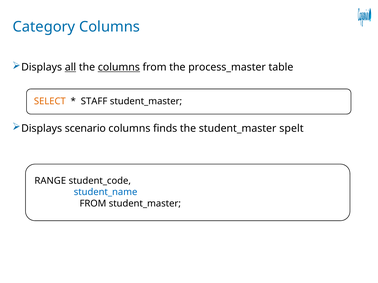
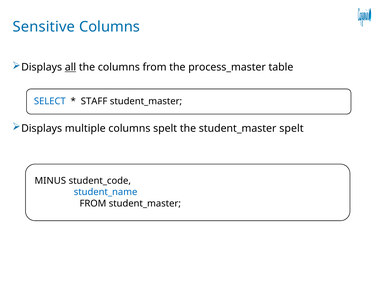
Category: Category -> Sensitive (44, 27)
columns underline: present -> none (119, 67)
SELECT colour: orange -> blue (50, 101)
scenario: scenario -> multiple (85, 129)
columns finds: finds -> spelt (165, 129)
RANGE: RANGE -> MINUS (50, 181)
